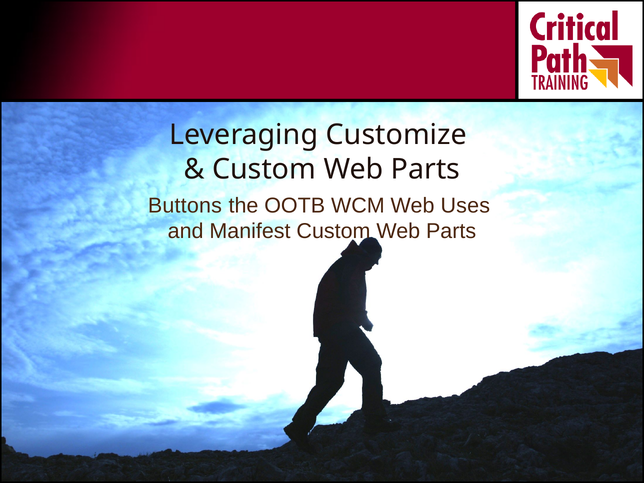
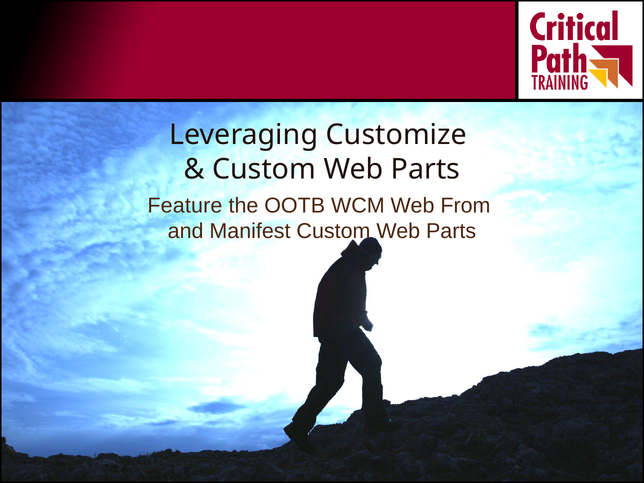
Buttons: Buttons -> Feature (185, 205)
Uses: Uses -> From (465, 205)
